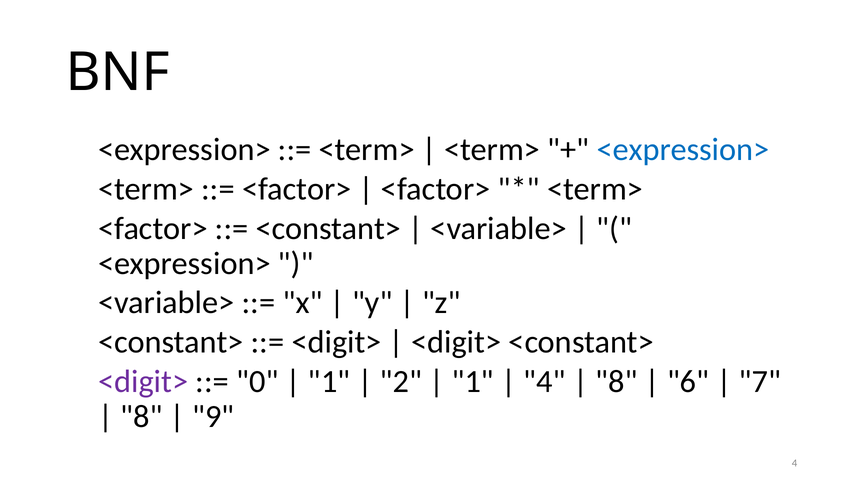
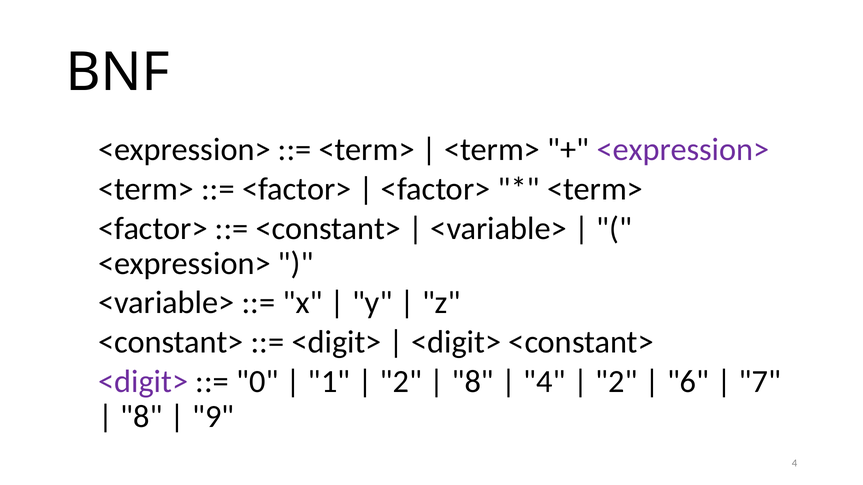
<expression> colour: blue -> purple (683, 150)
1: 1 -> 8 (473, 382)
8: 8 -> 2 (616, 382)
